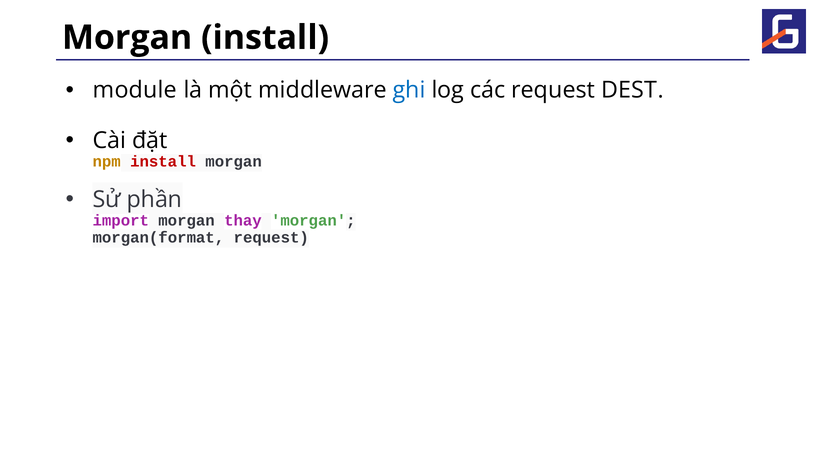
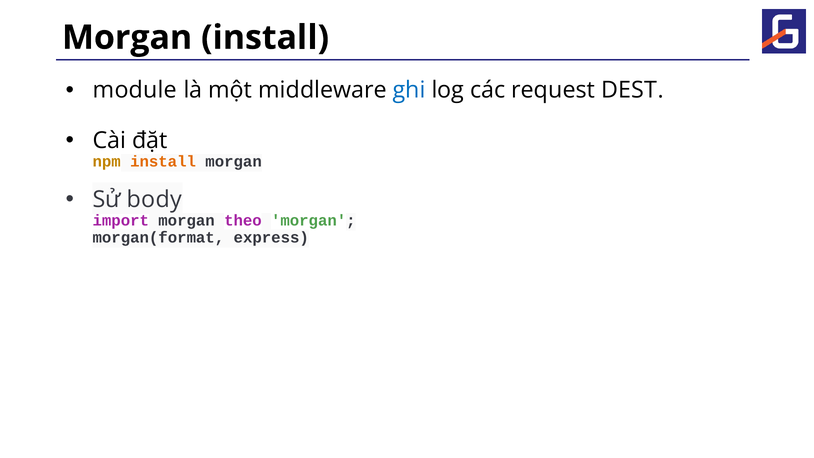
install colour: red -> orange (163, 162)
phần: phần -> body (154, 200)
thay: thay -> theo (243, 221)
morgan(format request: request -> express (271, 238)
